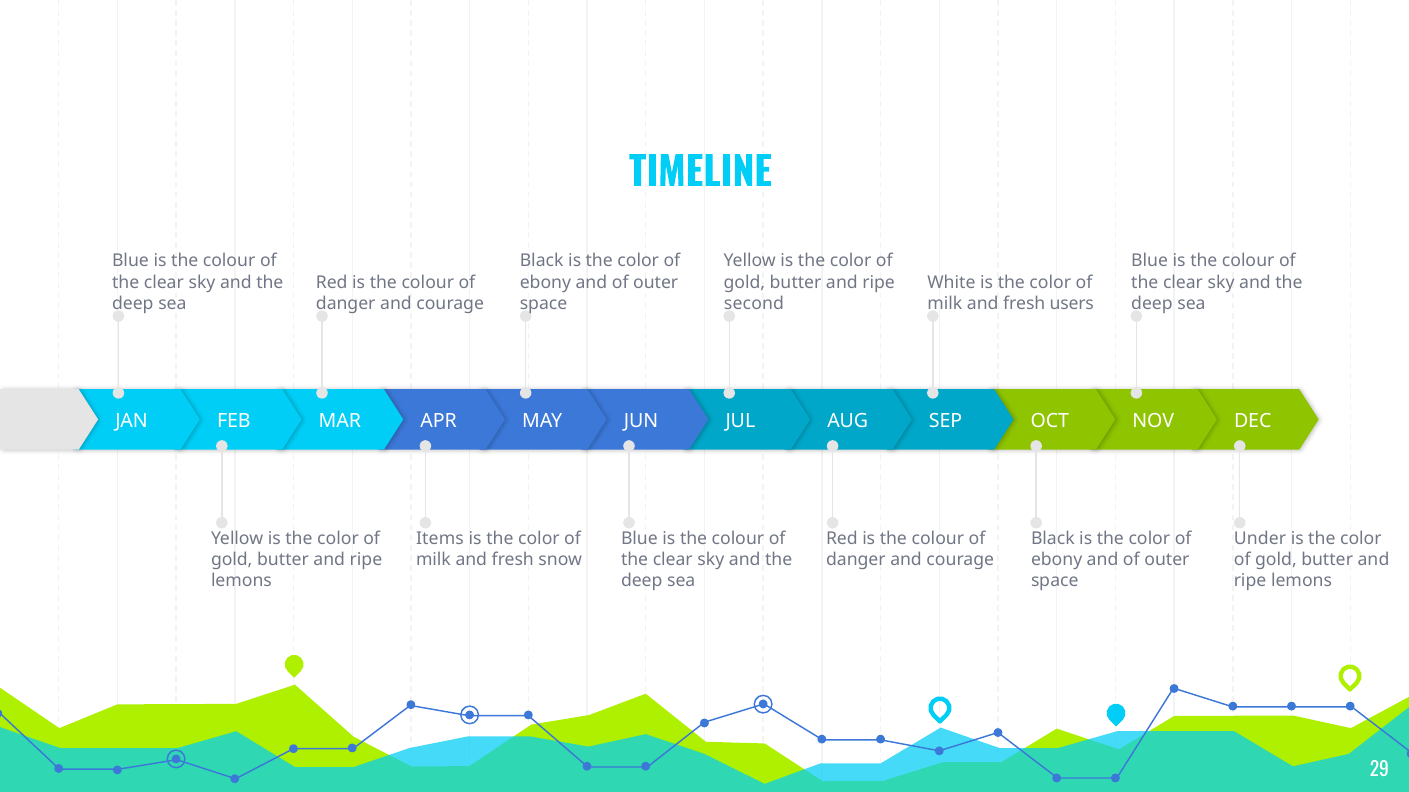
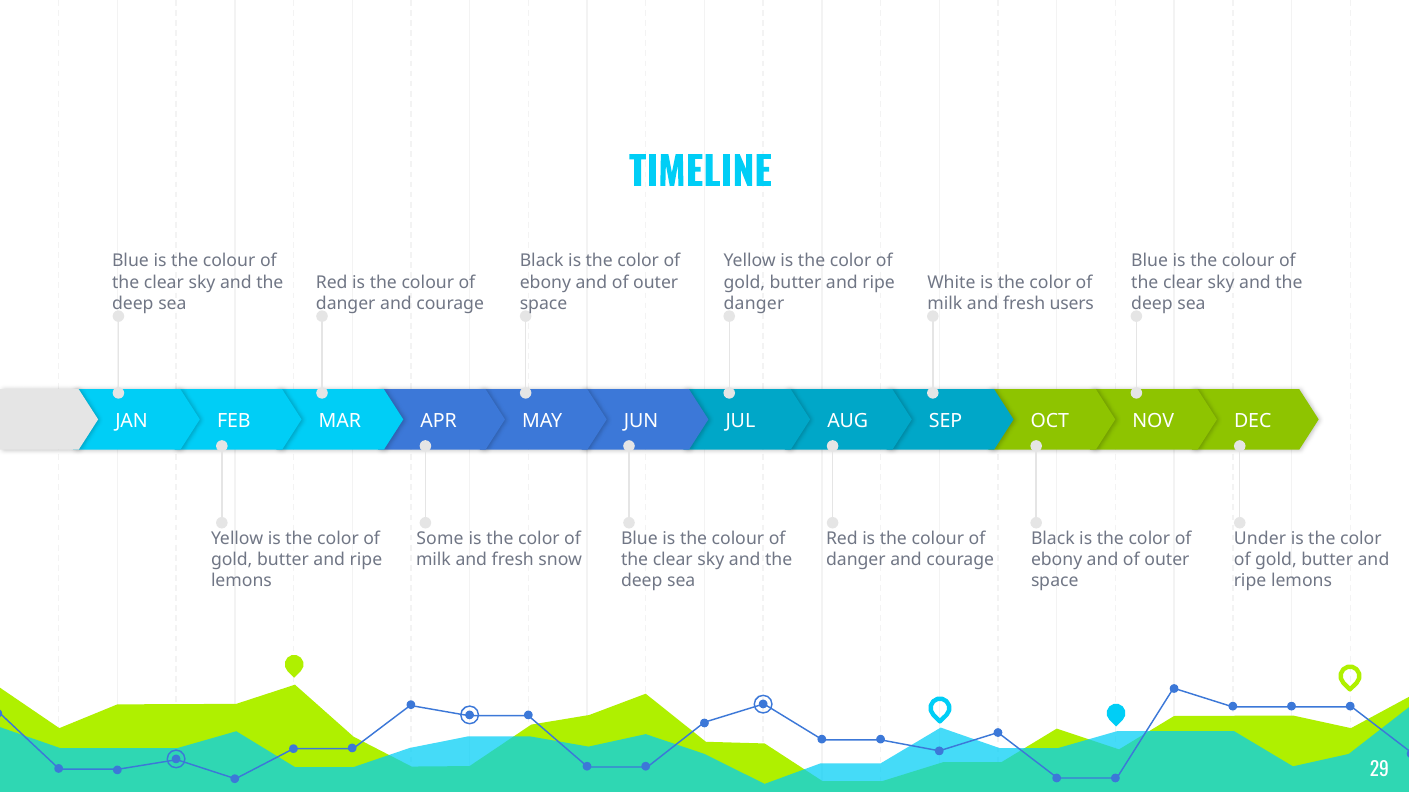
second: second -> danger (754, 304)
Items: Items -> Some (440, 539)
